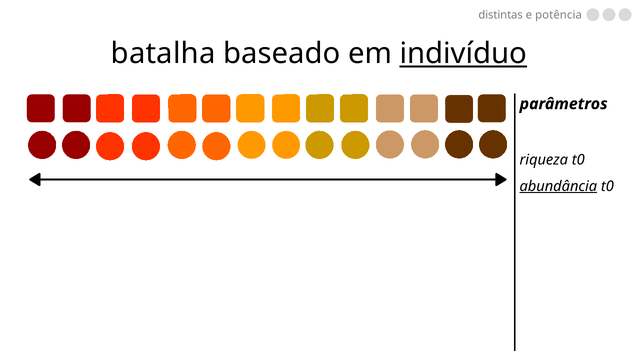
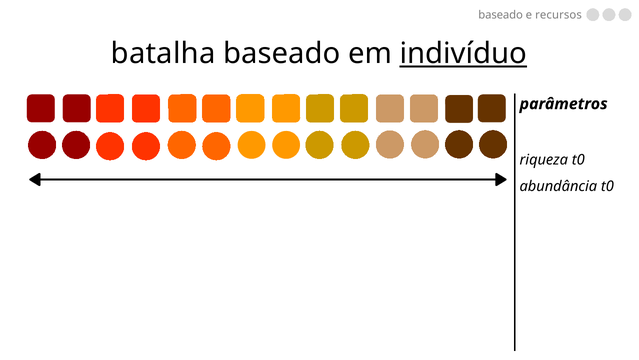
distintas: distintas -> baseado (501, 15)
potência: potência -> recursos (559, 15)
abundância underline: present -> none (558, 186)
